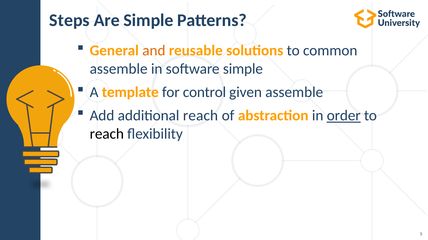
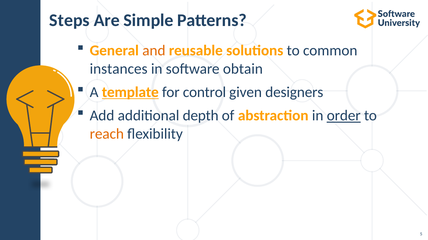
assemble: assemble -> instances (119, 69)
software simple: simple -> obtain (243, 69)
template underline: none -> present (130, 92)
given assemble: assemble -> designers (294, 92)
additional reach: reach -> depth (201, 116)
reach colour: black -> orange (107, 134)
